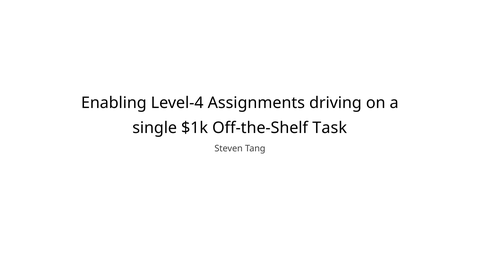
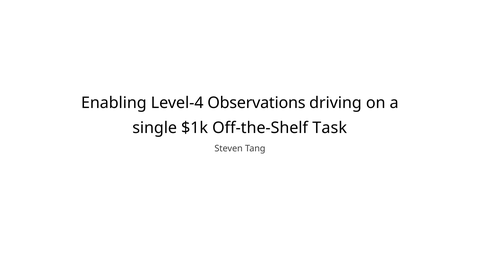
Assignments: Assignments -> Observations (256, 103)
